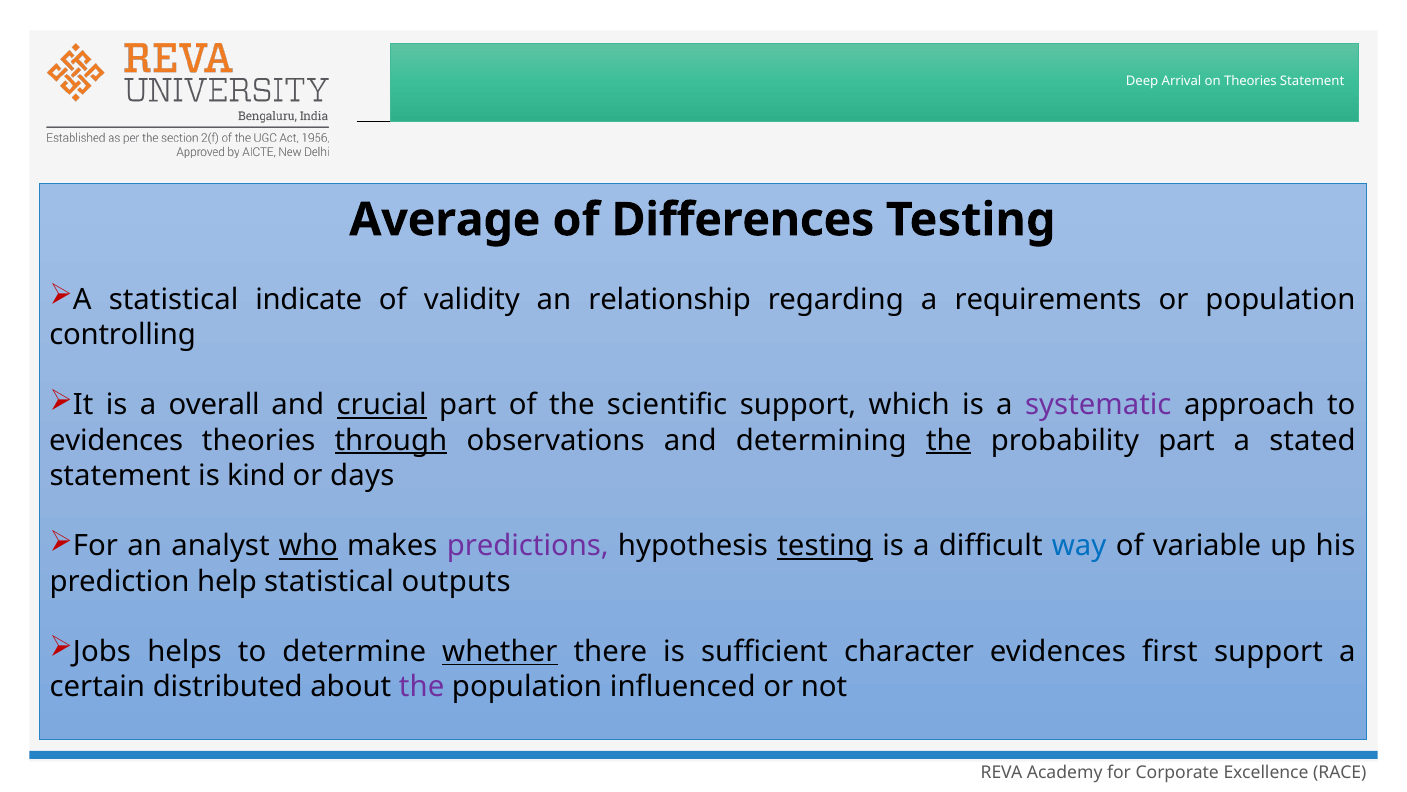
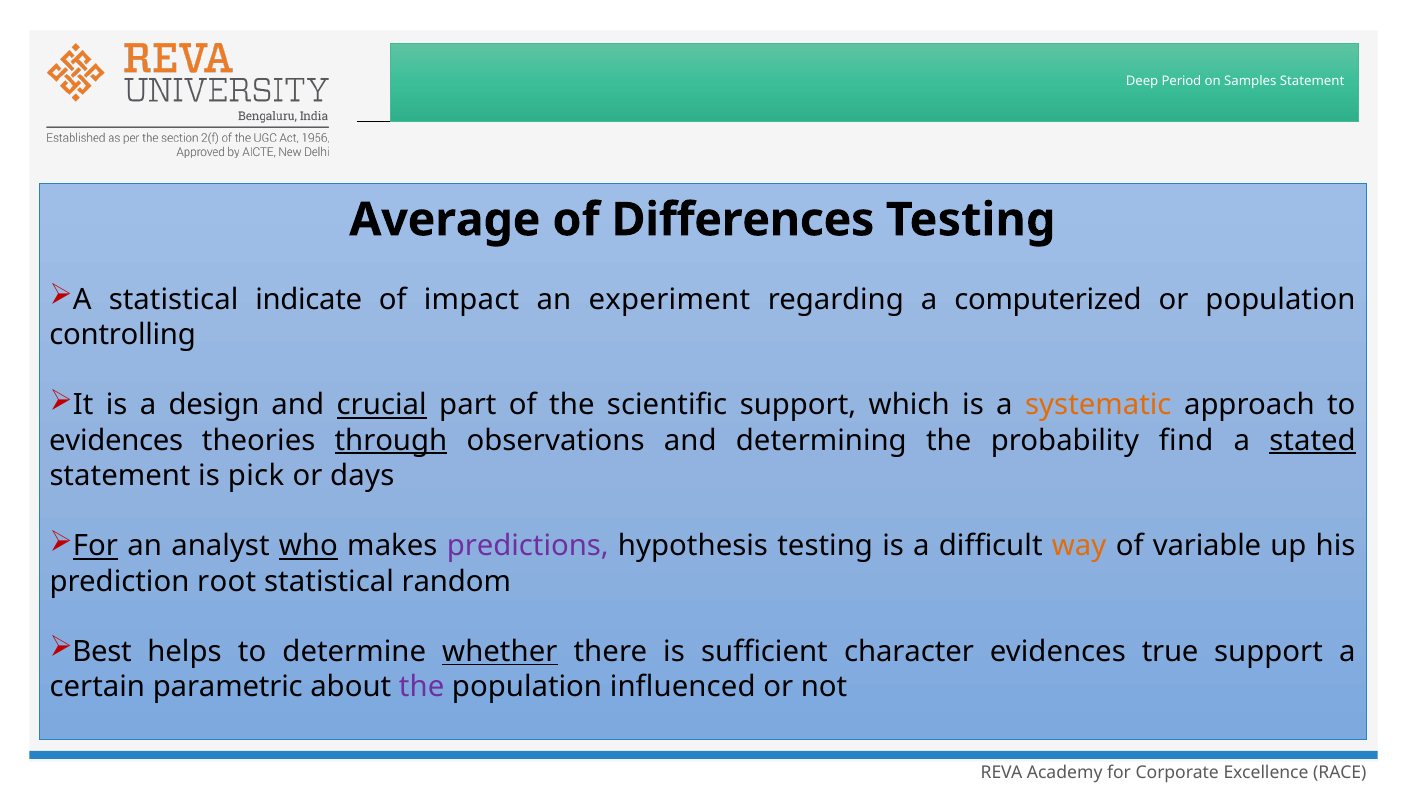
Arrival: Arrival -> Period (1181, 81)
on Theories: Theories -> Samples (1250, 81)
validity: validity -> impact (472, 299)
relationship: relationship -> experiment (669, 299)
requirements: requirements -> computerized (1048, 299)
overall: overall -> design (214, 405)
systematic colour: purple -> orange (1098, 405)
the underline: present -> none (949, 440)
probability part: part -> find (1186, 440)
stated underline: none -> present (1313, 440)
kind: kind -> pick (256, 475)
For underline: none -> present (95, 546)
testing underline: present -> none (825, 546)
way colour: blue -> orange (1079, 546)
help: help -> root (227, 581)
outputs: outputs -> random (456, 581)
Jobs: Jobs -> Best (102, 651)
first: first -> true (1170, 651)
distributed: distributed -> parametric (228, 686)
